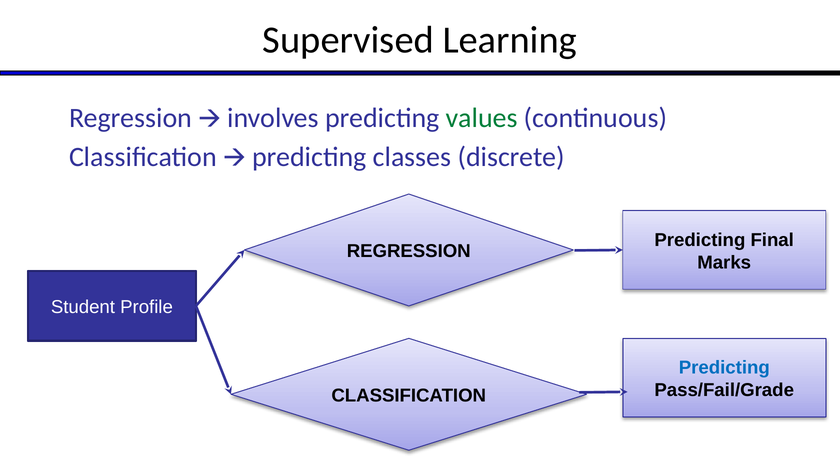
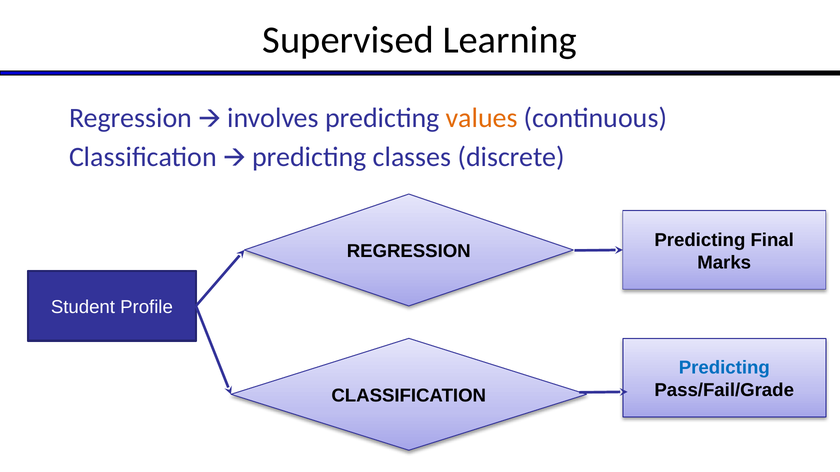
values colour: green -> orange (482, 118)
